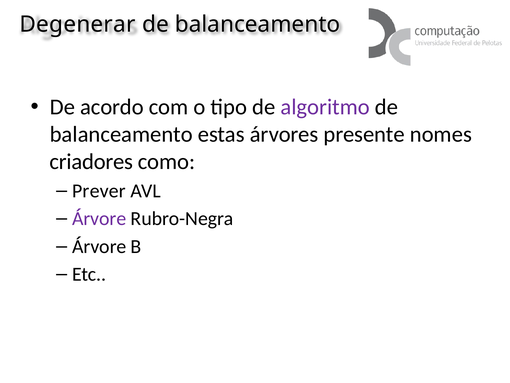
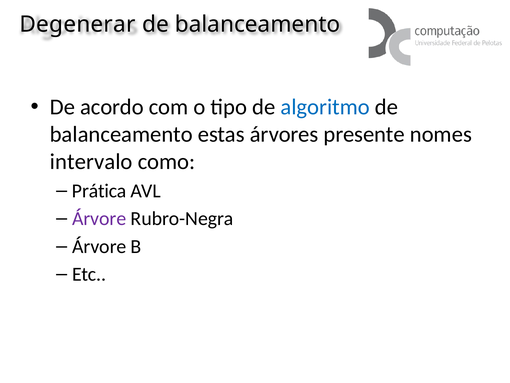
algoritmo colour: purple -> blue (325, 107)
criadores: criadores -> intervalo (91, 161)
Prever: Prever -> Prática (99, 191)
